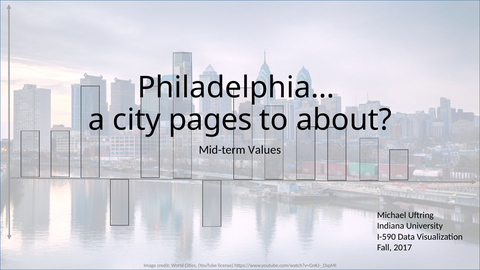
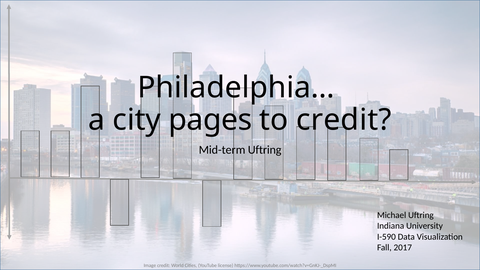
to about: about -> credit (344, 120)
Mid-term Values: Values -> Uftring (265, 150)
